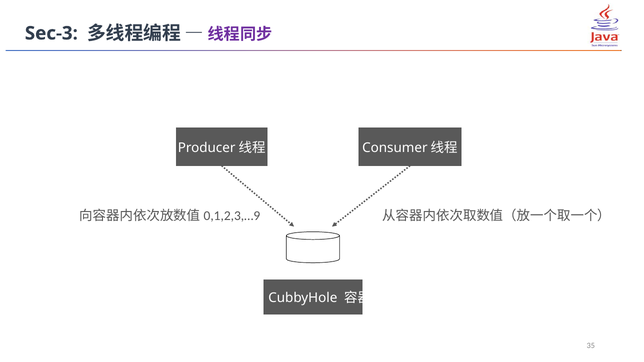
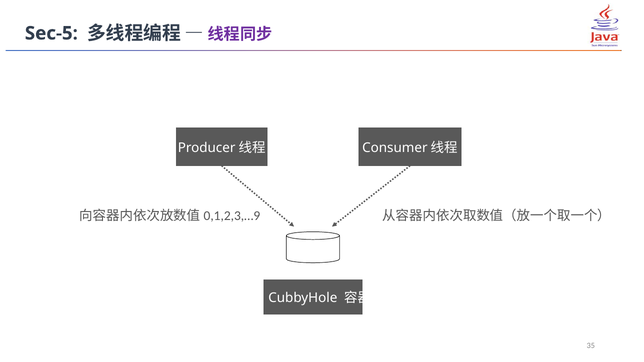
Sec-3: Sec-3 -> Sec-5 (51, 33)
